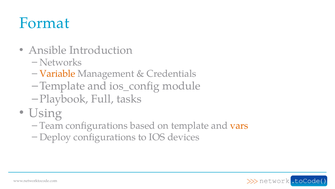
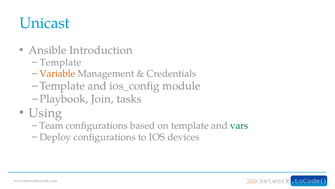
Format: Format -> Unicast (44, 23)
Networks: Networks -> Template (61, 62)
Full: Full -> Join (102, 99)
vars colour: orange -> green (239, 125)
